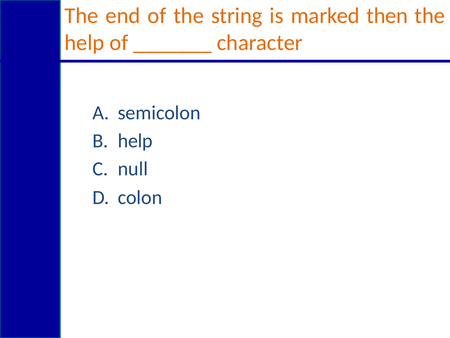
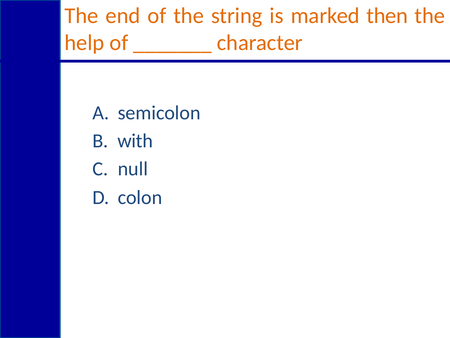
help: help -> with (135, 141)
